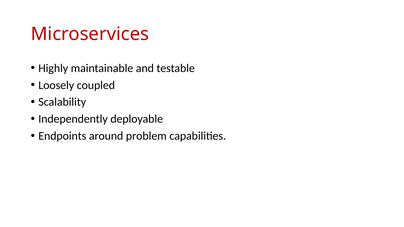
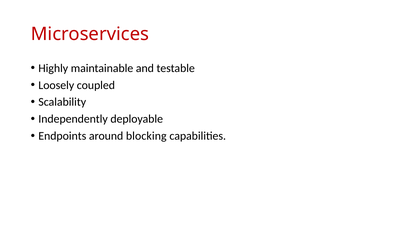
problem: problem -> blocking (146, 136)
